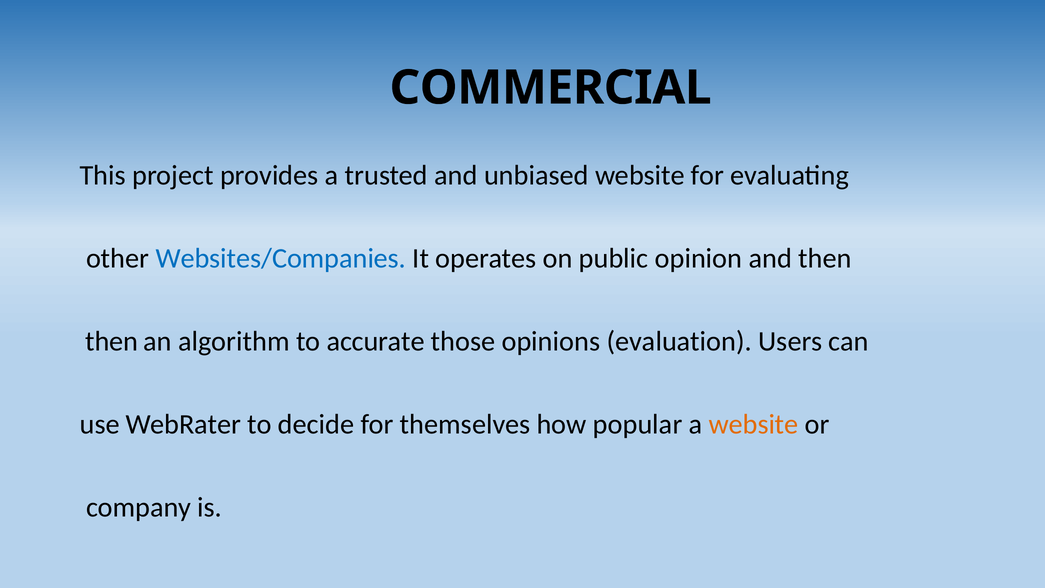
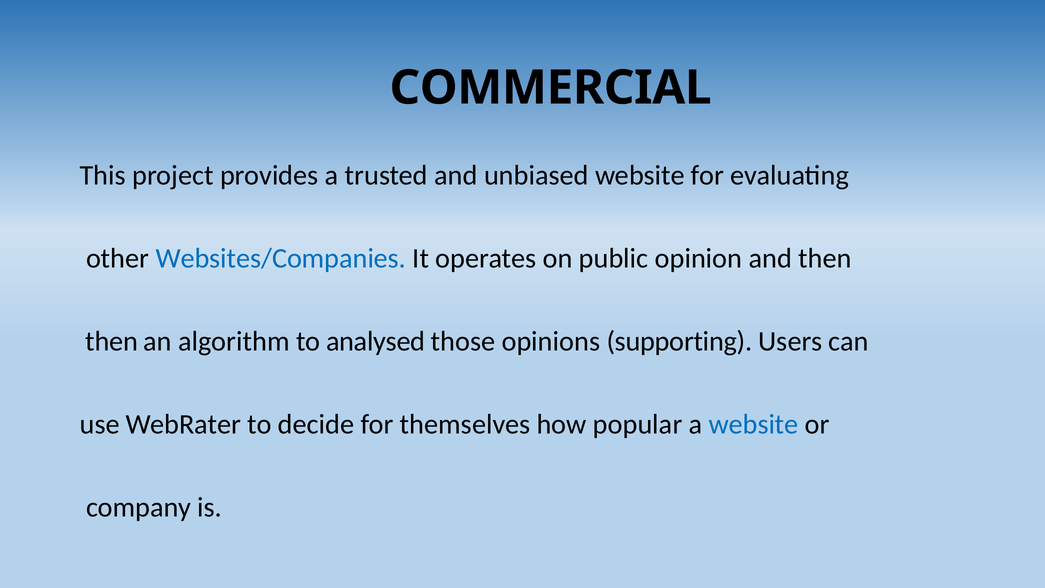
accurate: accurate -> analysed (376, 341)
evaluation: evaluation -> supporting (679, 341)
website colour: orange -> blue (754, 424)
